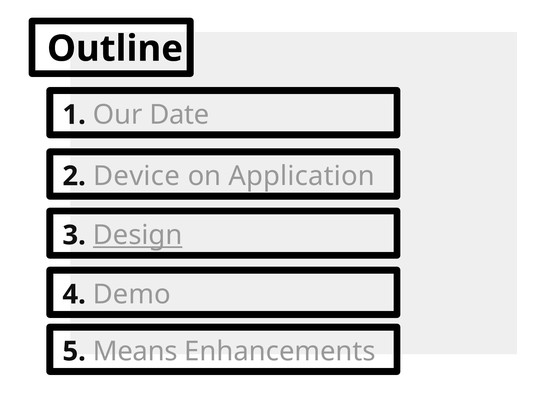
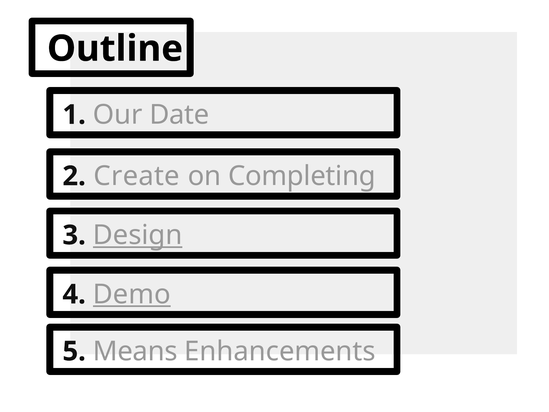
Device: Device -> Create (137, 176)
Application: Application -> Completing (302, 176)
Demo underline: none -> present (132, 294)
